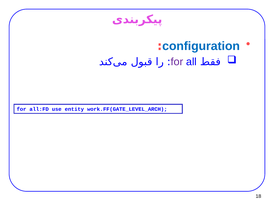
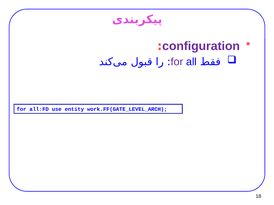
configuration colour: blue -> purple (201, 46)
